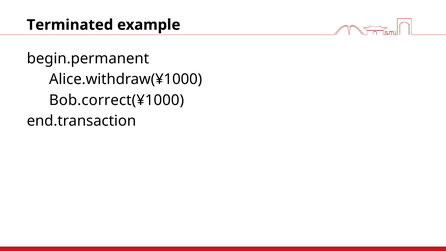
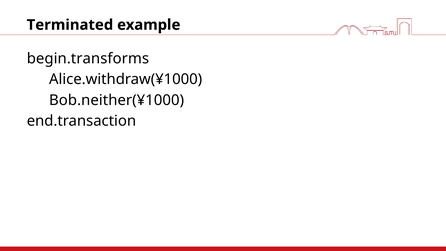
begin.permanent: begin.permanent -> begin.transforms (88, 59)
Bob.correct(¥1000: Bob.correct(¥1000 -> Bob.neither(¥1000 (117, 100)
